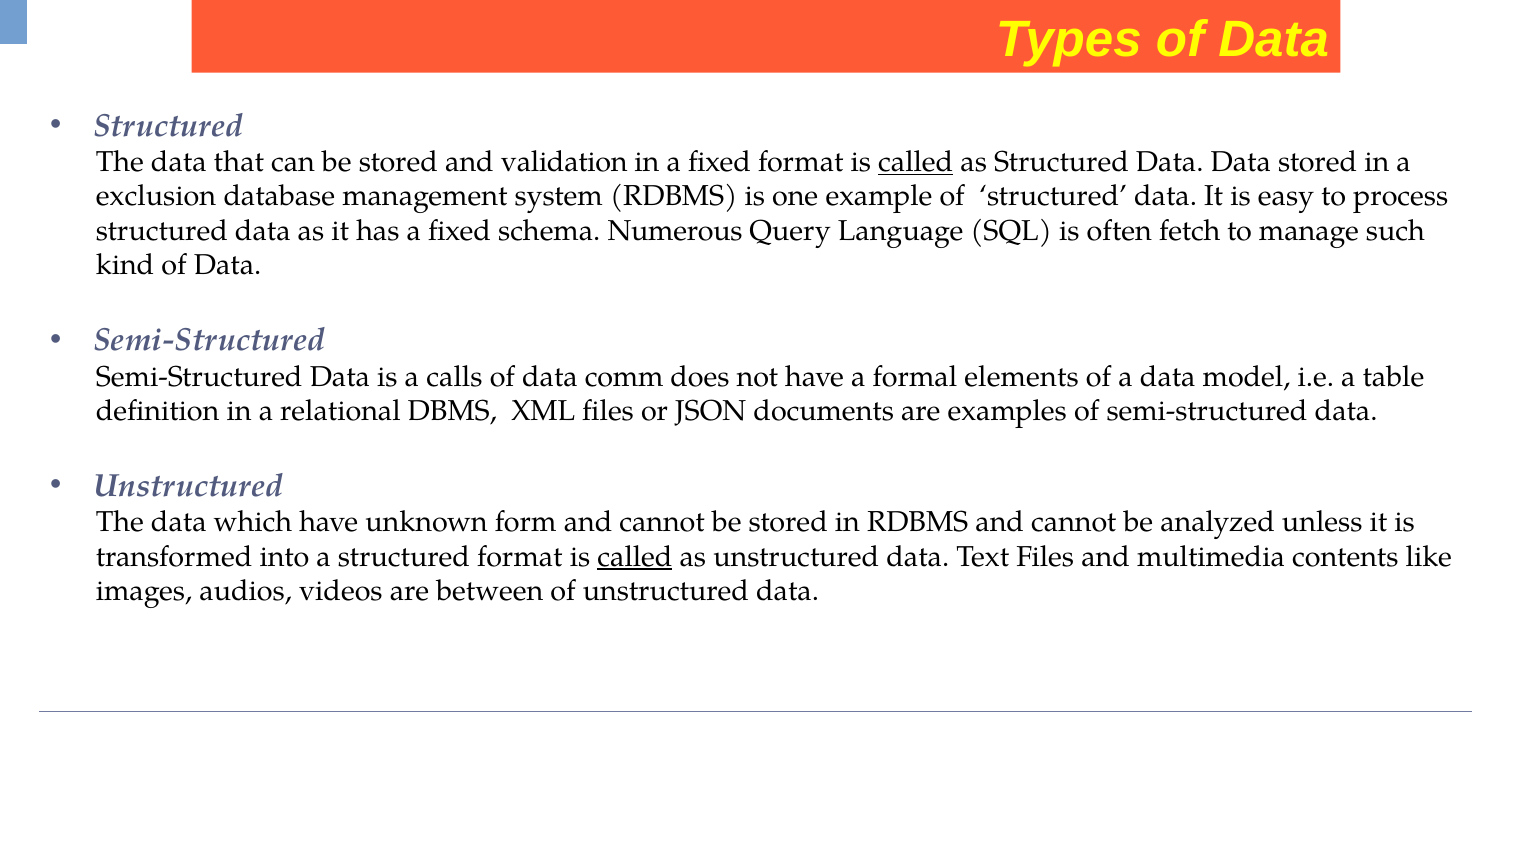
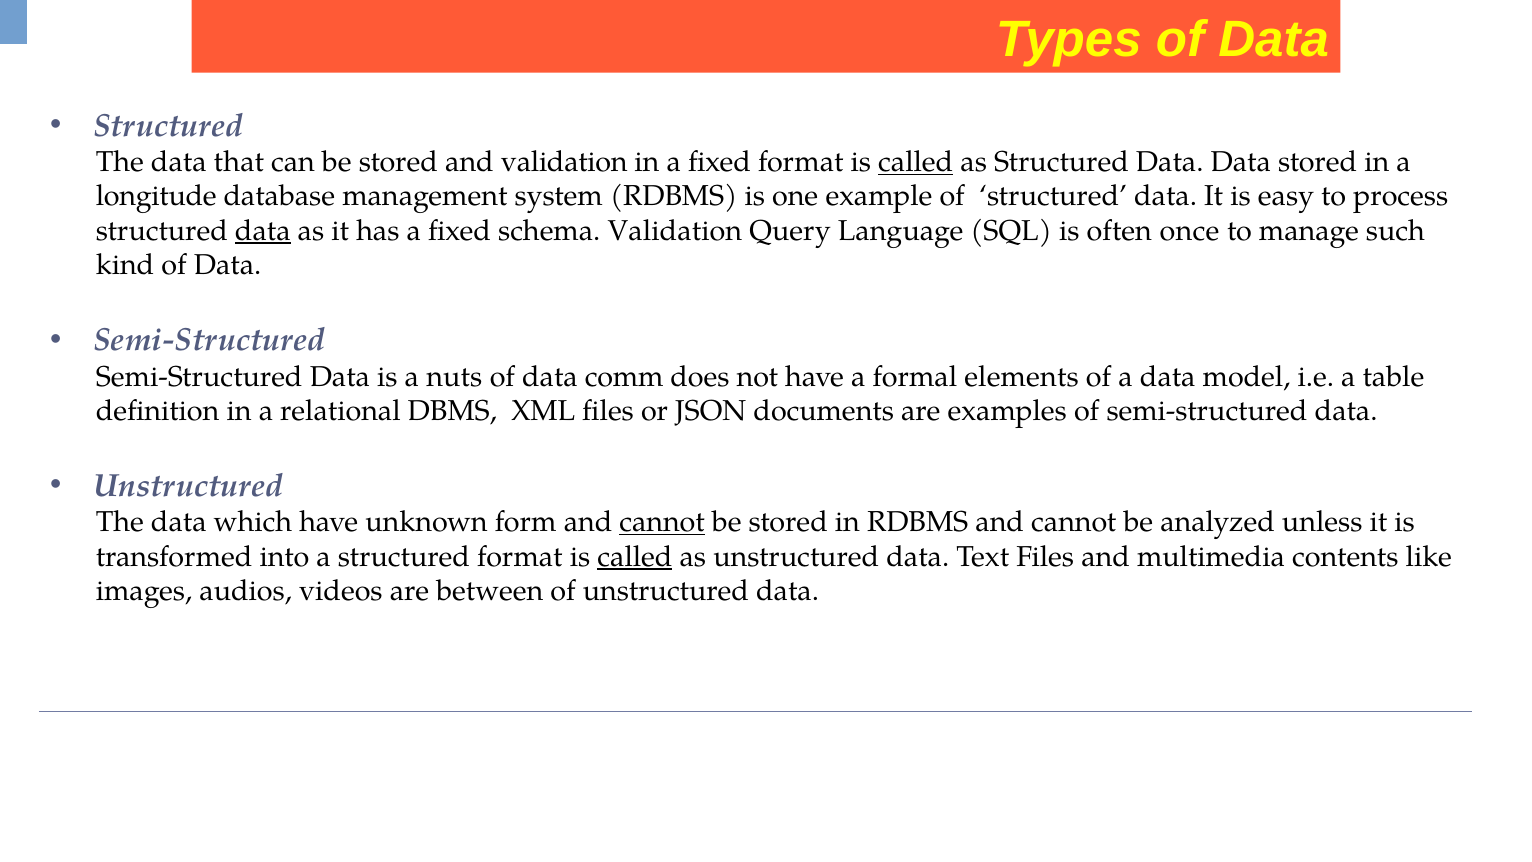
exclusion: exclusion -> longitude (156, 196)
data underline: none -> present (263, 231)
schema Numerous: Numerous -> Validation (675, 231)
fetch: fetch -> once (1189, 231)
calls: calls -> nuts (454, 376)
cannot underline: none -> present (662, 522)
